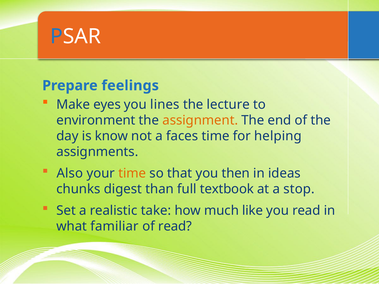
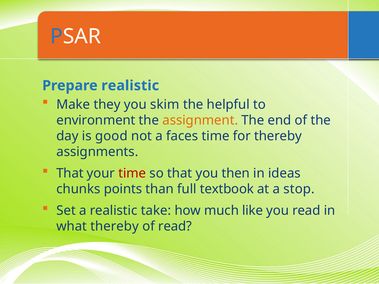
Prepare feelings: feelings -> realistic (130, 86)
eyes: eyes -> they (107, 105)
lines: lines -> skim (165, 105)
lecture: lecture -> helpful (228, 105)
know: know -> good (111, 136)
for helping: helping -> thereby (278, 136)
Also: Also -> That (70, 173)
time colour: orange -> red (132, 173)
digest: digest -> points (123, 189)
what familiar: familiar -> thereby (115, 227)
